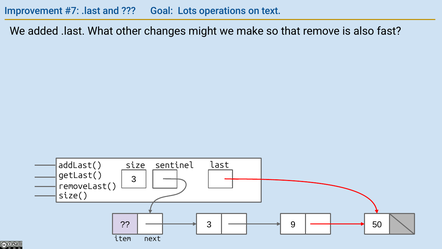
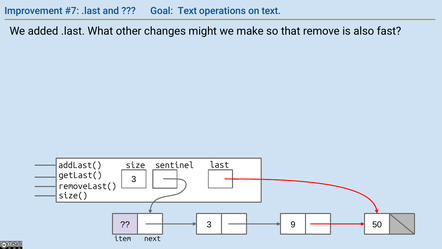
Goal Lots: Lots -> Text (187, 11)
